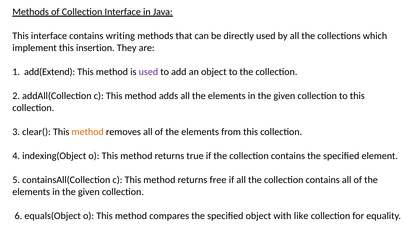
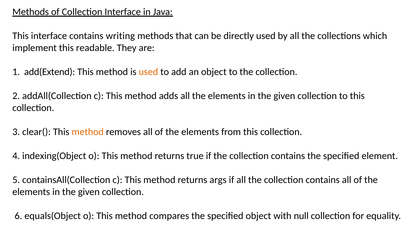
insertion: insertion -> readable (95, 48)
used colour: purple -> orange (148, 72)
free: free -> args (218, 180)
like: like -> null (301, 216)
